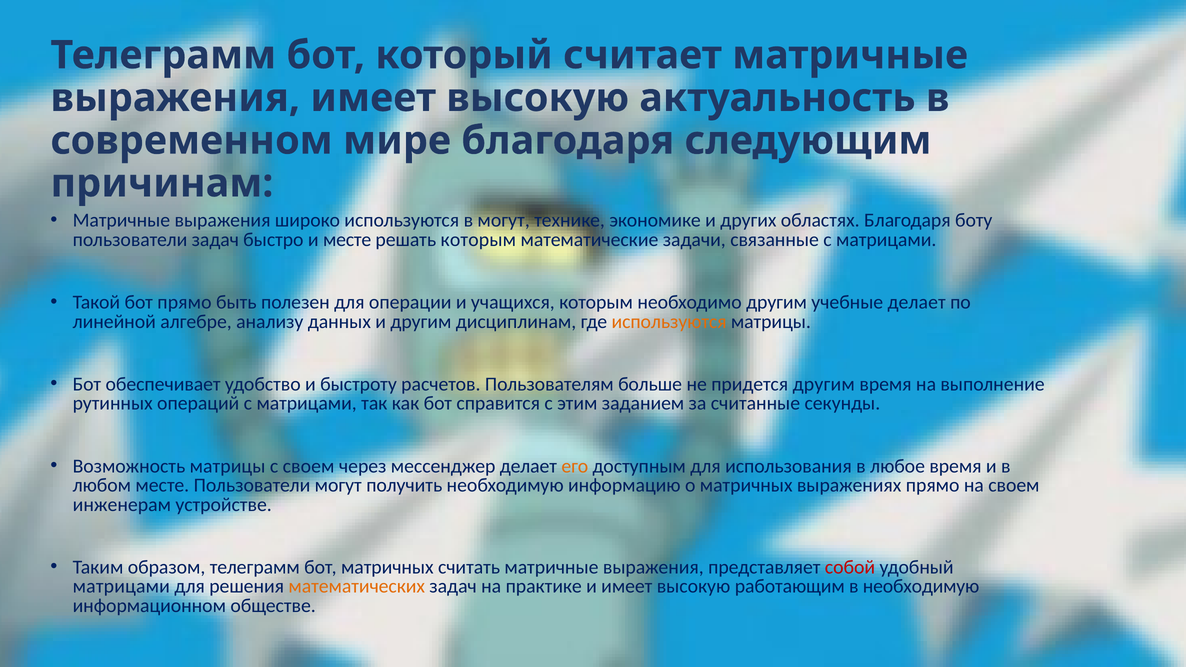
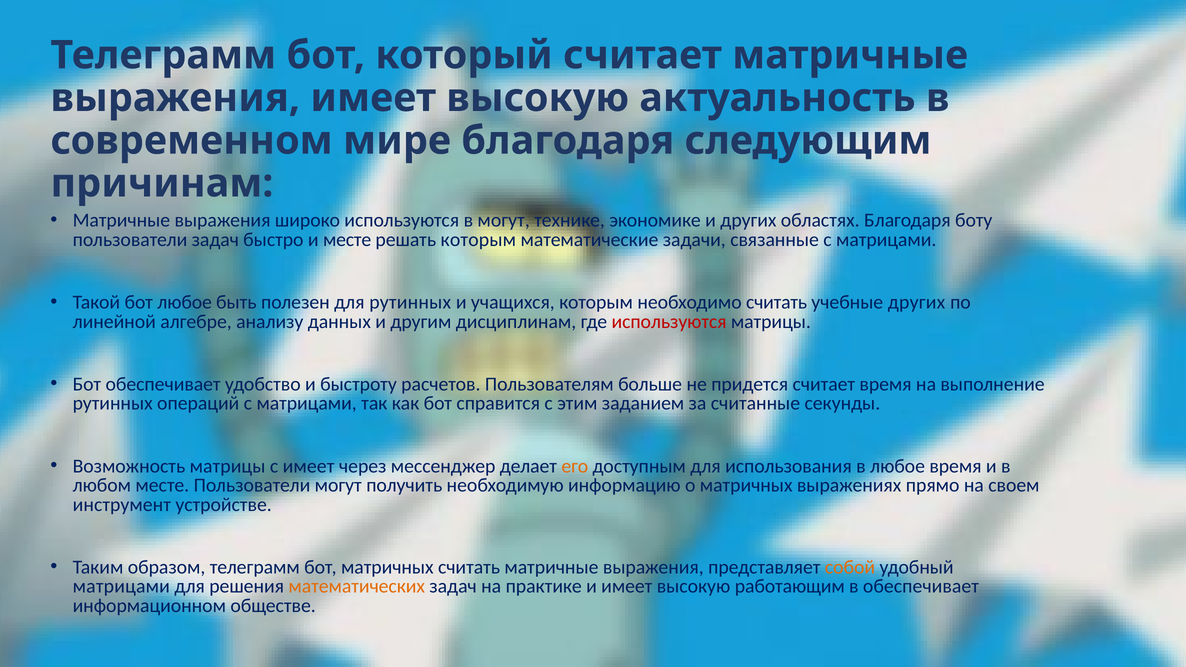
бот прямо: прямо -> любое (185, 302)
для операции: операции -> рутинных (410, 302)
необходимо другим: другим -> считать (777, 302)
учебные делает: делает -> других (917, 302)
используются colour: orange -> red (669, 322)
придется другим: другим -> считает (824, 384)
с своем: своем -> имеет (309, 466)
инженерам: инженерам -> инструмент (122, 505)
собой colour: red -> orange (850, 567)
в необходимую: необходимую -> обеспечивает (921, 587)
